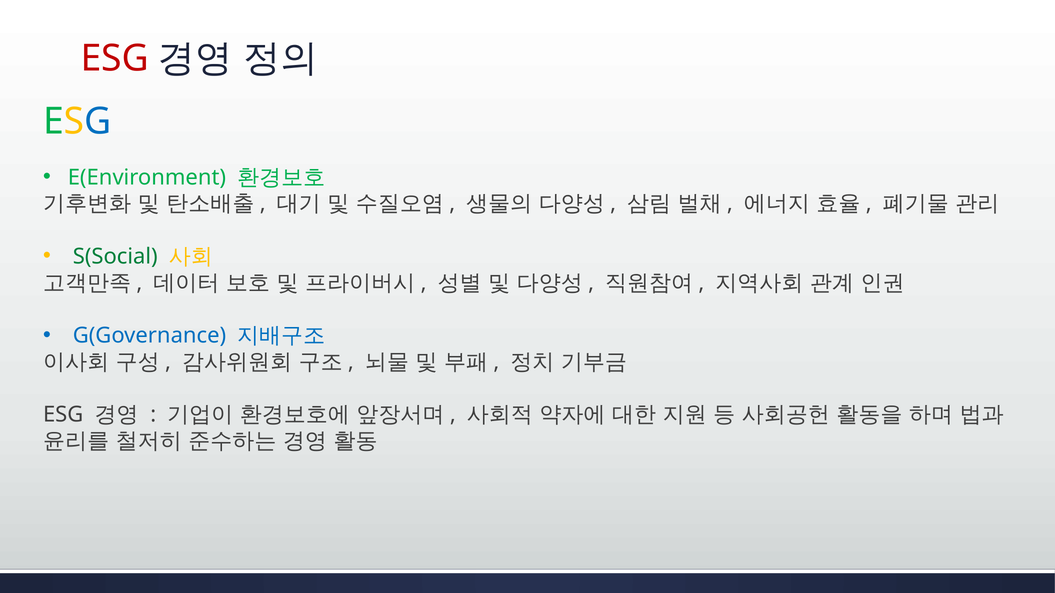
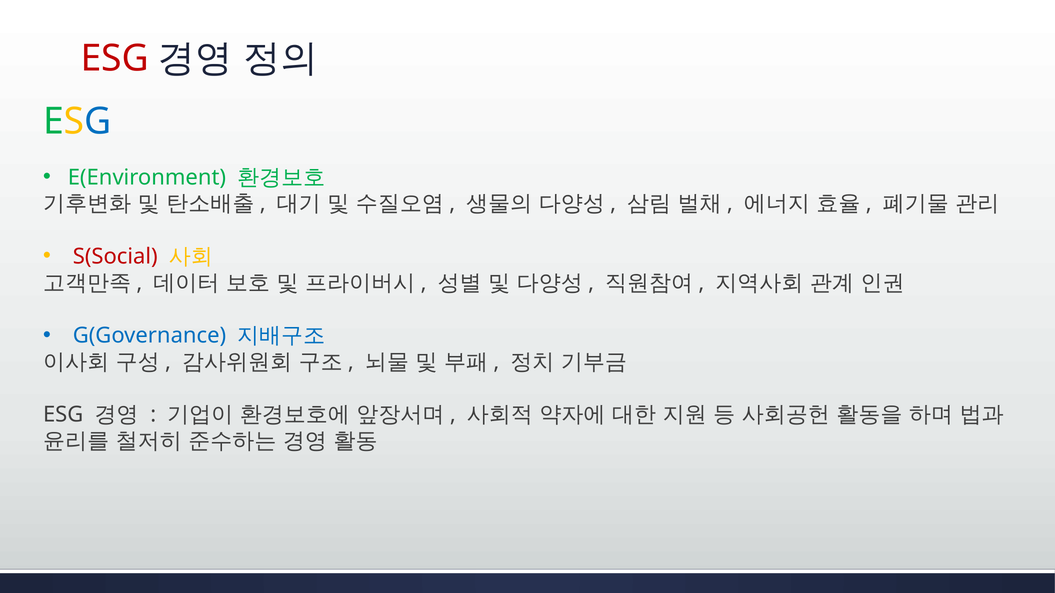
S(Social colour: green -> red (115, 257)
